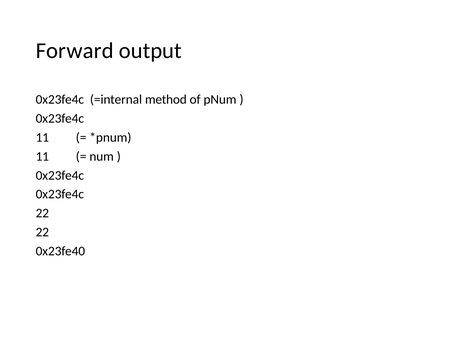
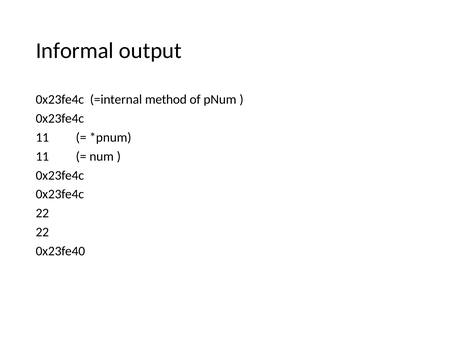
Forward: Forward -> Informal (75, 51)
